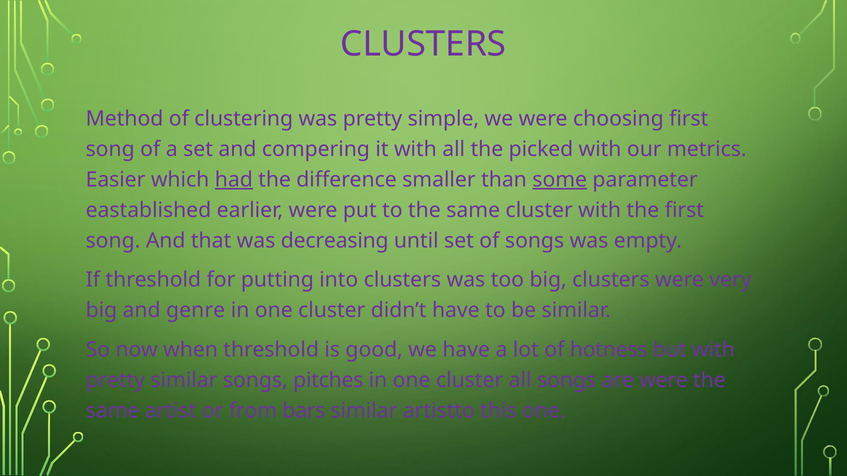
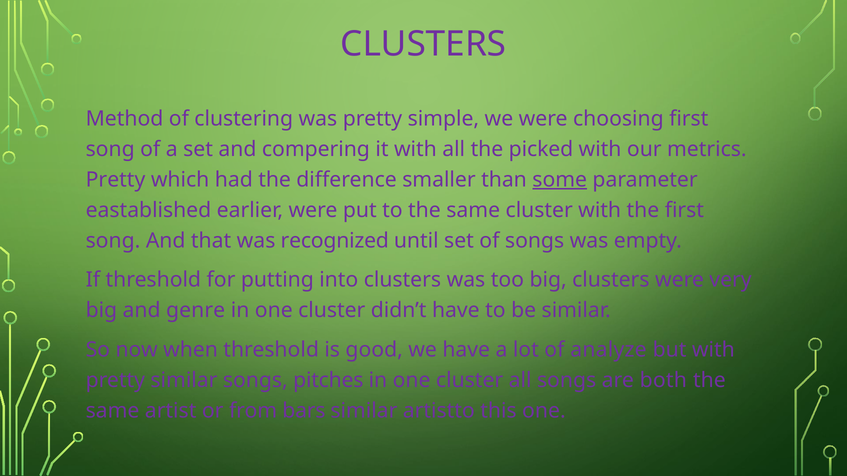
Easier: Easier -> Pretty (115, 180)
had underline: present -> none (234, 180)
decreasing: decreasing -> recognized (335, 241)
hotness: hotness -> analyze (608, 350)
are were: were -> both (663, 380)
